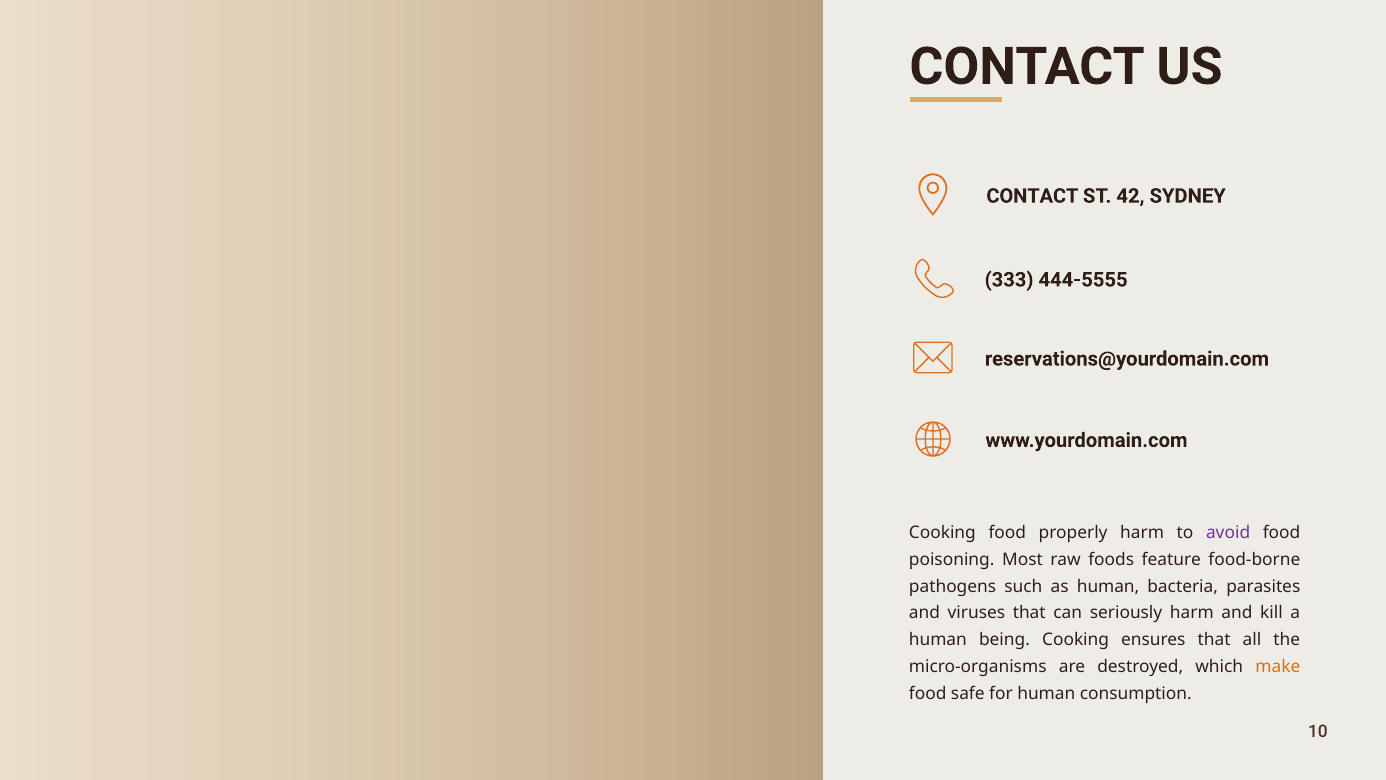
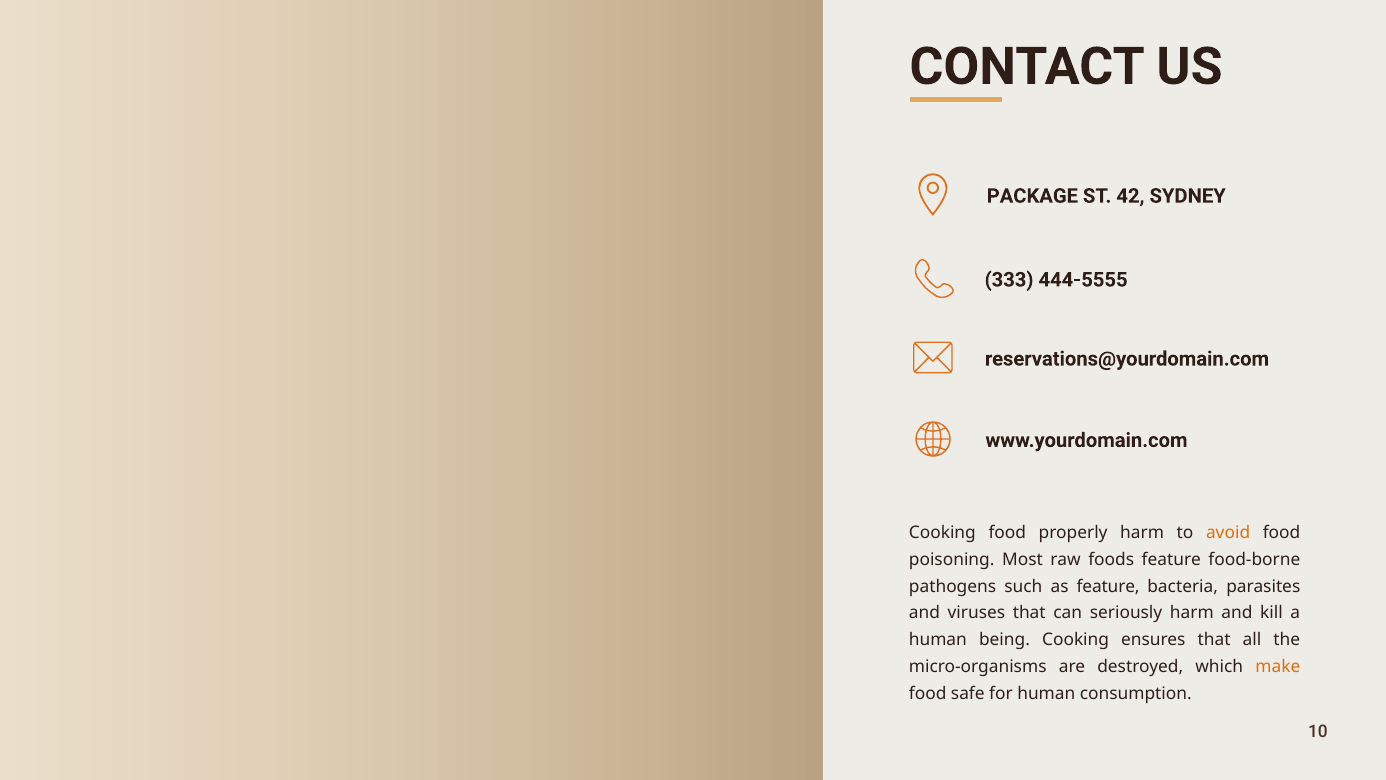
CONTACT: CONTACT -> PACKAGE (1032, 196)
avoid colour: purple -> orange (1228, 533)
as human: human -> feature (1108, 586)
